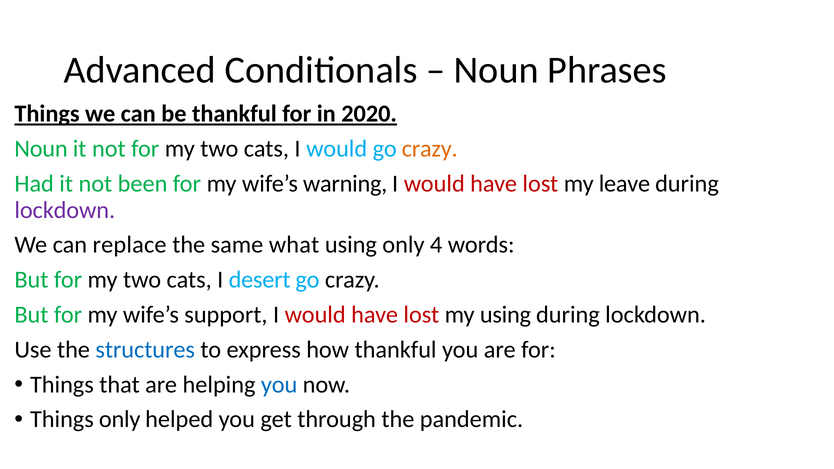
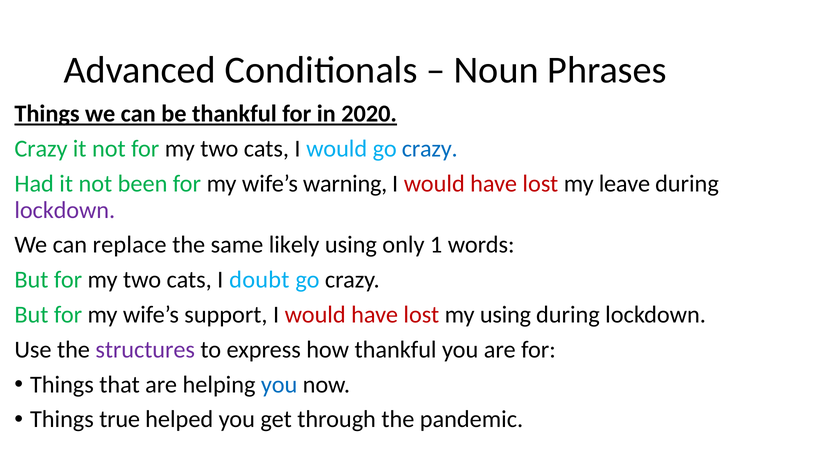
Noun: Noun -> Crazy (41, 149)
crazy colour: orange -> blue (430, 149)
what: what -> likely (294, 245)
4: 4 -> 1 (436, 245)
desert: desert -> doubt (259, 280)
structures colour: blue -> purple (145, 350)
Things only: only -> true (120, 420)
